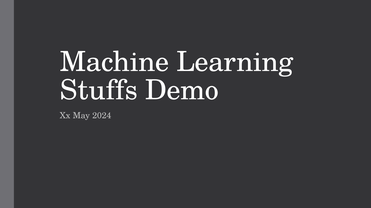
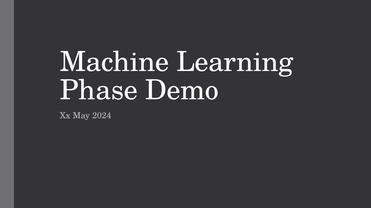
Stuffs: Stuffs -> Phase (99, 91)
